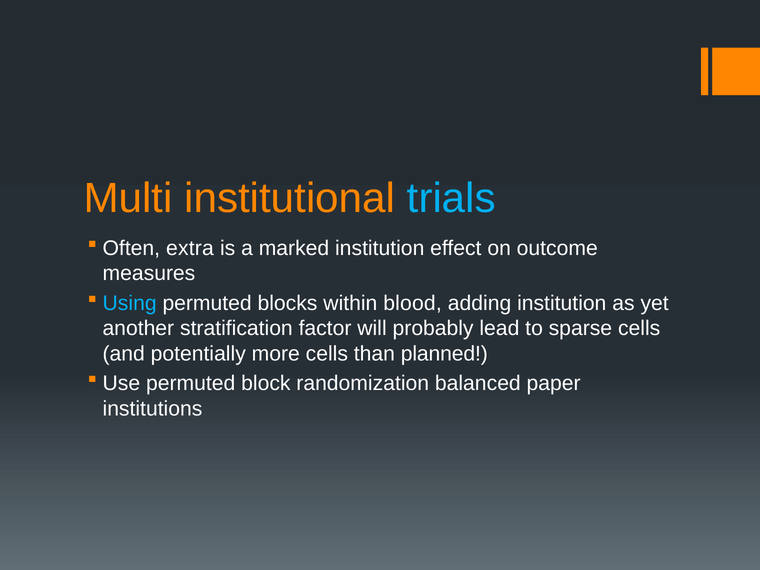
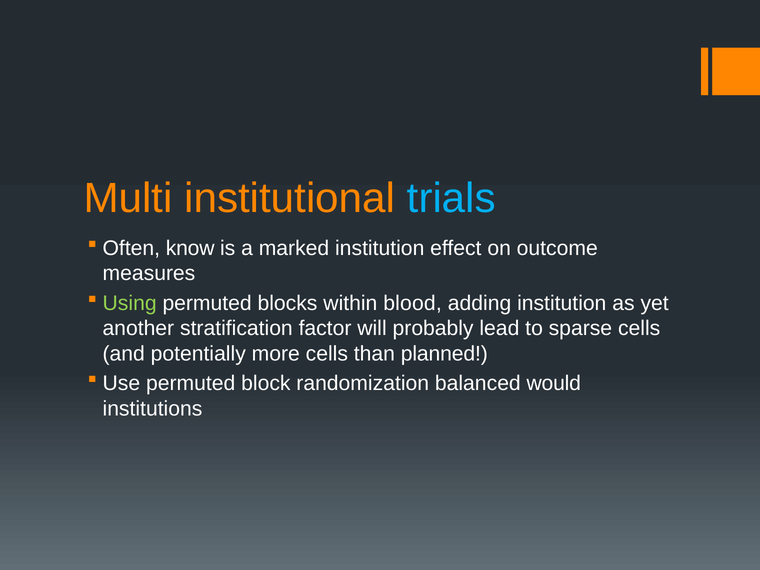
extra: extra -> know (190, 248)
Using colour: light blue -> light green (130, 303)
paper: paper -> would (554, 383)
